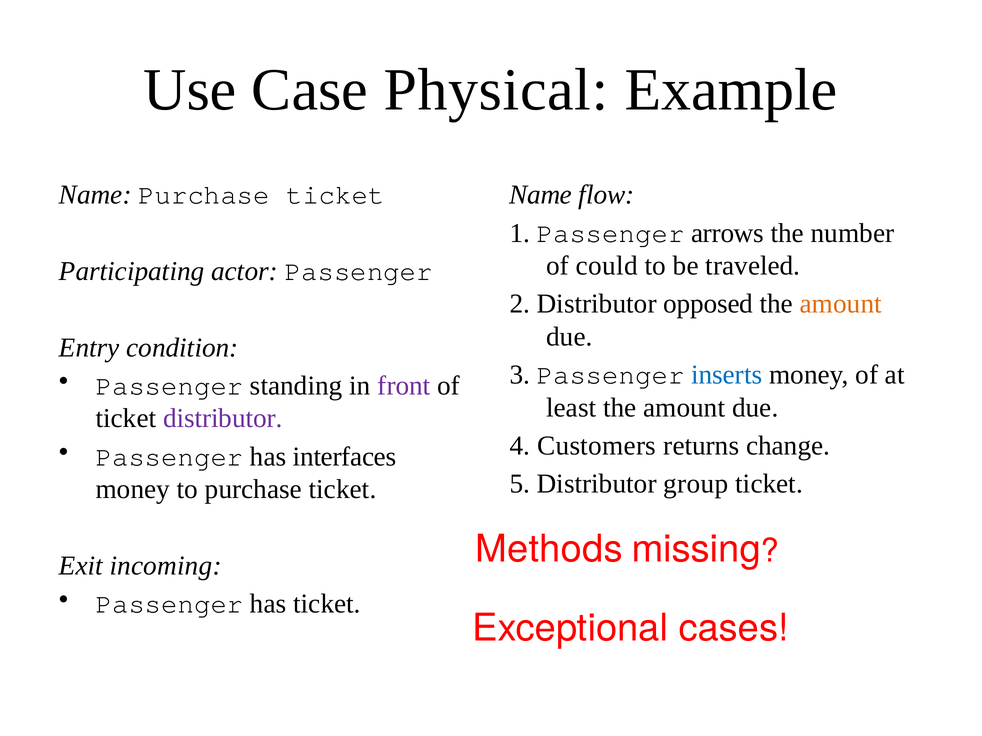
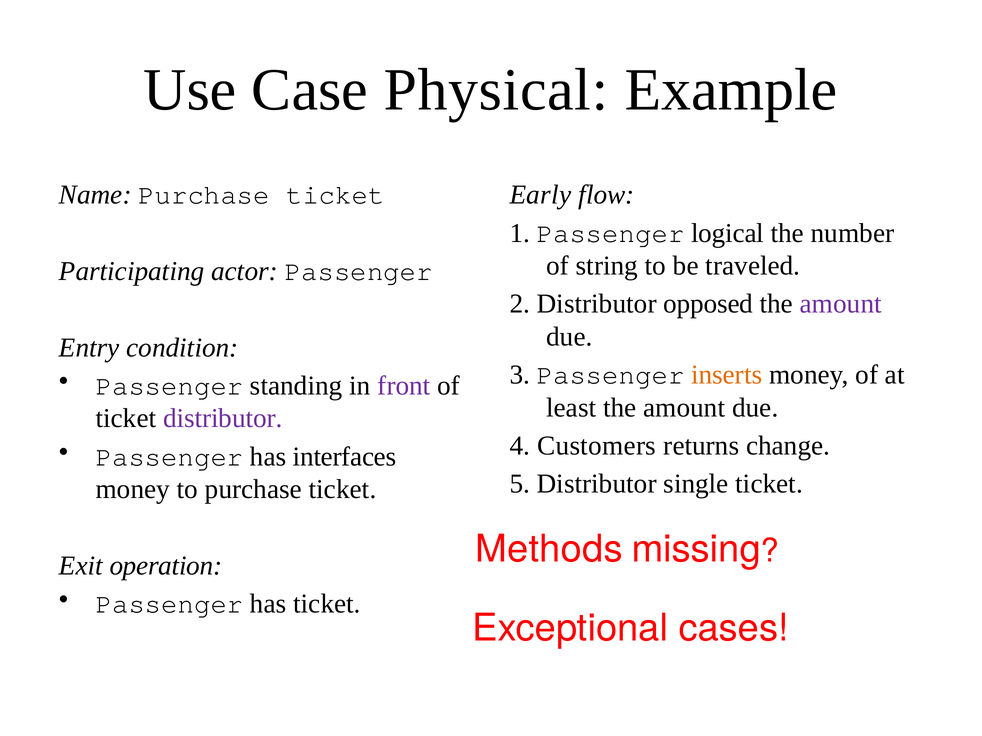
Name: Name -> Early (540, 195)
arrows: arrows -> logical (728, 233)
could: could -> string (607, 266)
amount colour: orange -> purple (841, 304)
inserts colour: blue -> orange (727, 375)
group: group -> single (696, 484)
incoming: incoming -> operation (166, 566)
